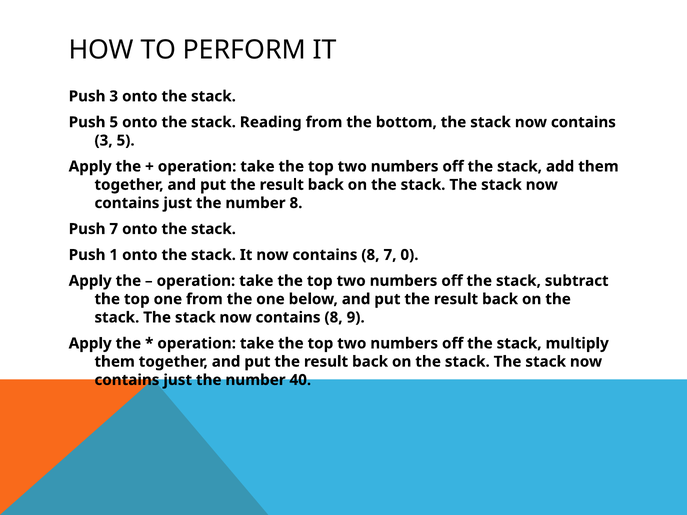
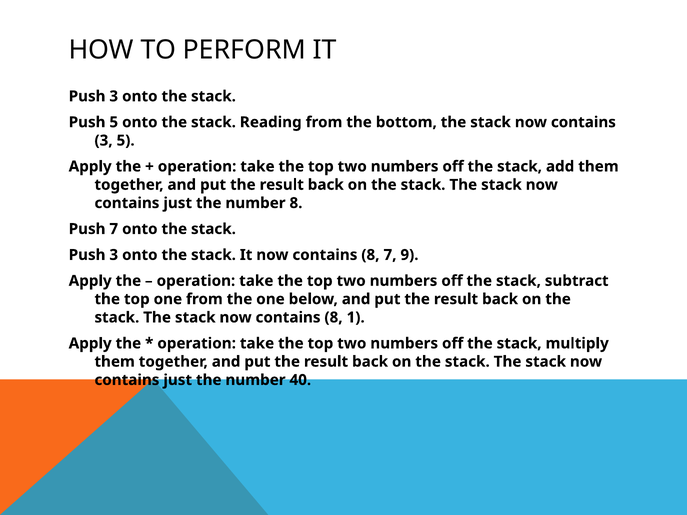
1: 1 -> 3 (114, 255)
0: 0 -> 9 (409, 255)
9: 9 -> 1 (356, 318)
